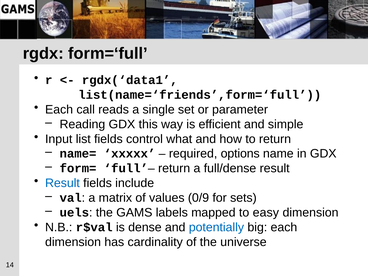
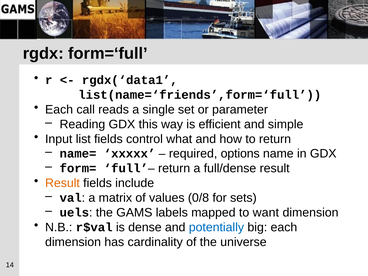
Result colour: blue -> orange (62, 183)
0/9: 0/9 -> 0/8 (198, 198)
easy: easy -> want (266, 213)
